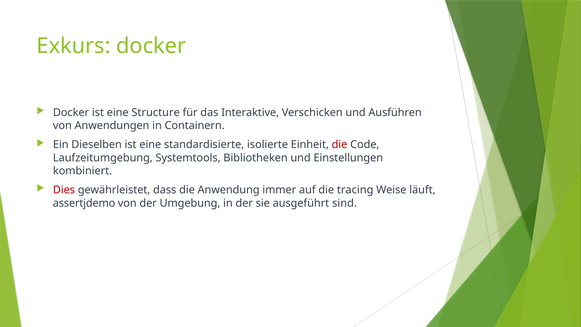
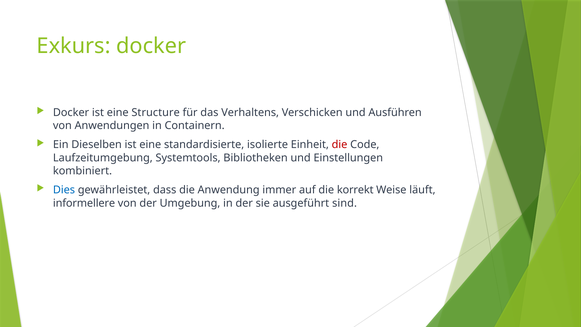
Interaktive: Interaktive -> Verhaltens (250, 112)
Dies colour: red -> blue (64, 190)
tracing: tracing -> korrekt (355, 190)
assertjdemo: assertjdemo -> informellere (84, 203)
